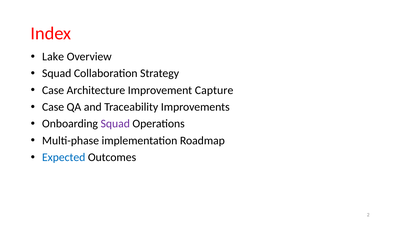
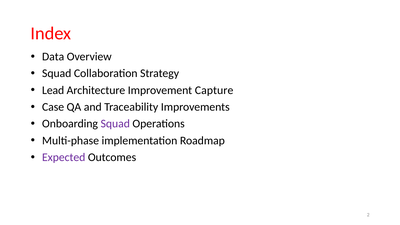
Lake: Lake -> Data (53, 57)
Case: Case -> Lead (53, 90)
Expected colour: blue -> purple (64, 157)
